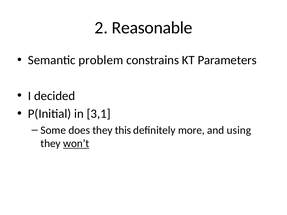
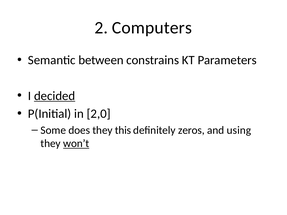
Reasonable: Reasonable -> Computers (152, 28)
problem: problem -> between (101, 60)
decided underline: none -> present (55, 96)
3,1: 3,1 -> 2,0 (99, 114)
more: more -> zeros (191, 130)
